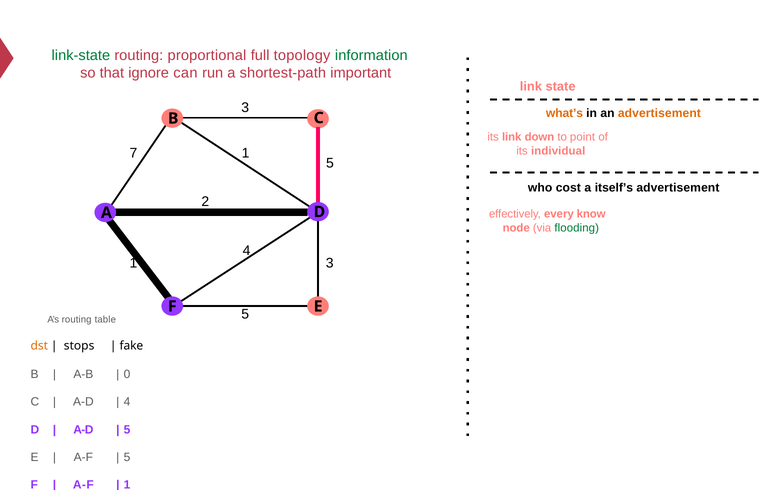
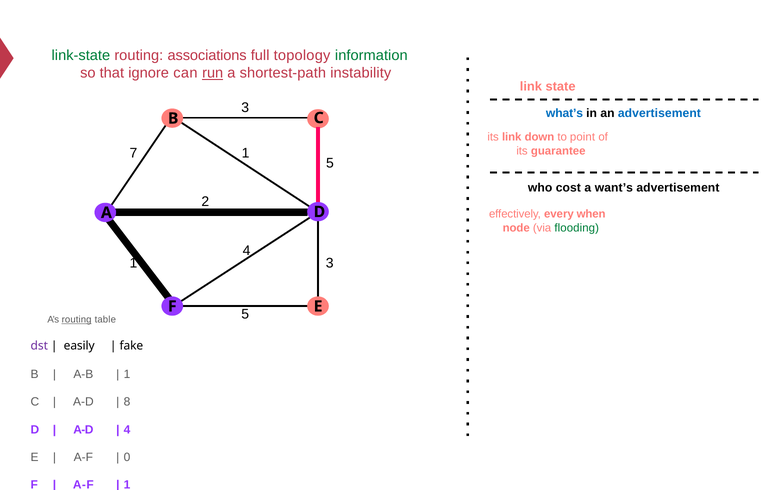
proportional: proportional -> associations (207, 56)
run underline: none -> present (213, 73)
important: important -> instability (361, 73)
what’s colour: orange -> blue (565, 113)
advertisement colour: orange -> blue (659, 113)
individual: individual -> guarantee (558, 151)
itself’s: itself’s -> want’s (614, 188)
know: know -> when (591, 214)
routing underline: none -> present (77, 320)
dst colour: orange -> purple (39, 346)
stops: stops -> easily (79, 346)
0: 0 -> 1 (127, 374)
4: 4 -> 8 (127, 402)
5: 5 -> 4 (127, 430)
5: 5 -> 0 (127, 457)
